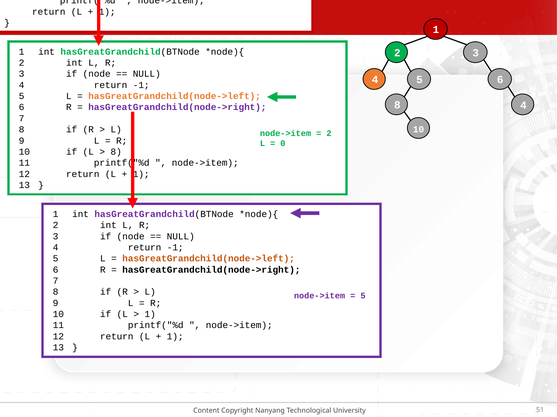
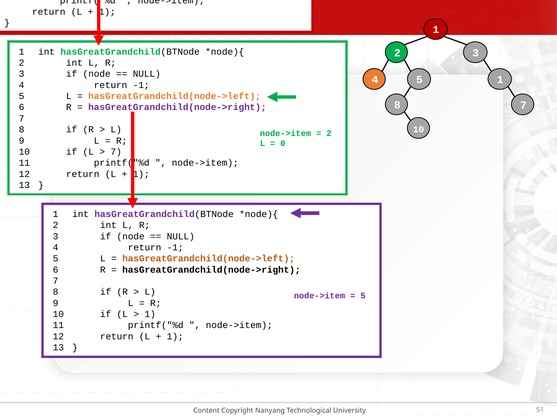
4 6: 6 -> 1 (500, 80)
8 4: 4 -> 7 (523, 105)
8: 8 -> 7 (116, 152)
